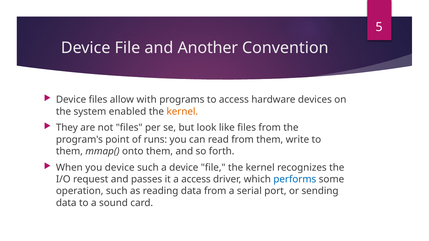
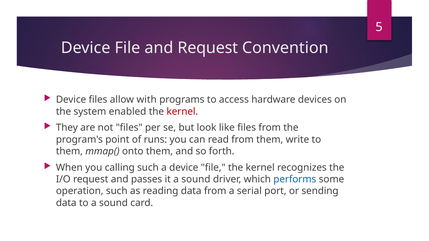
and Another: Another -> Request (208, 48)
kernel colour: orange -> red (182, 112)
you device: device -> calling (120, 168)
it a access: access -> sound (196, 180)
